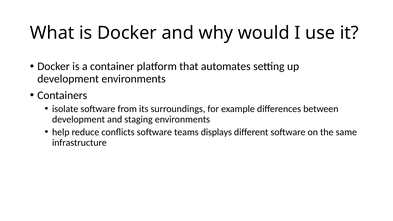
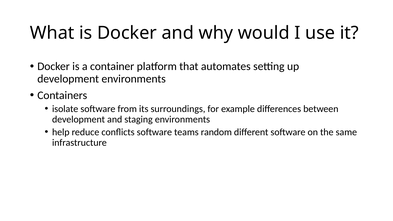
displays: displays -> random (216, 132)
